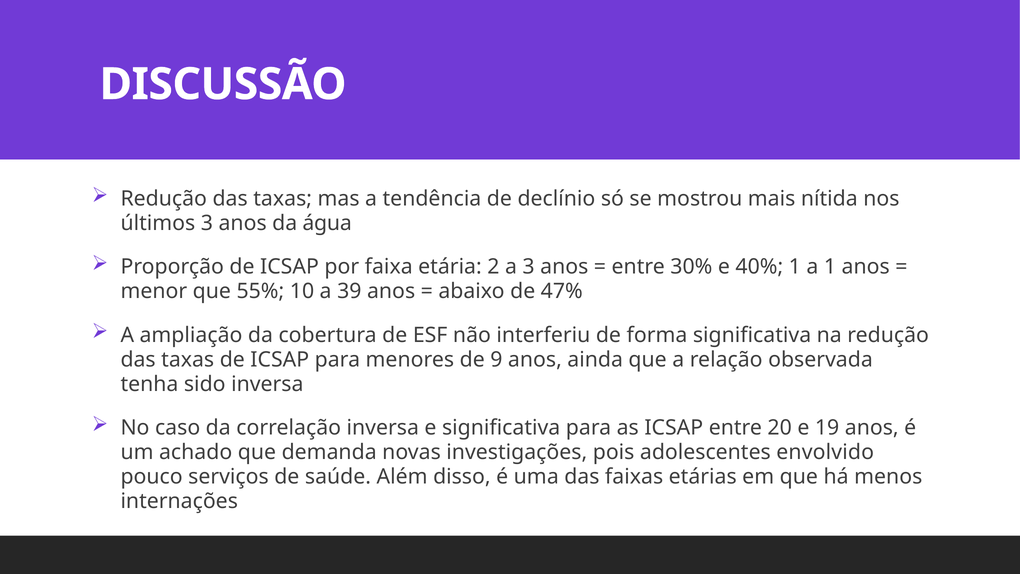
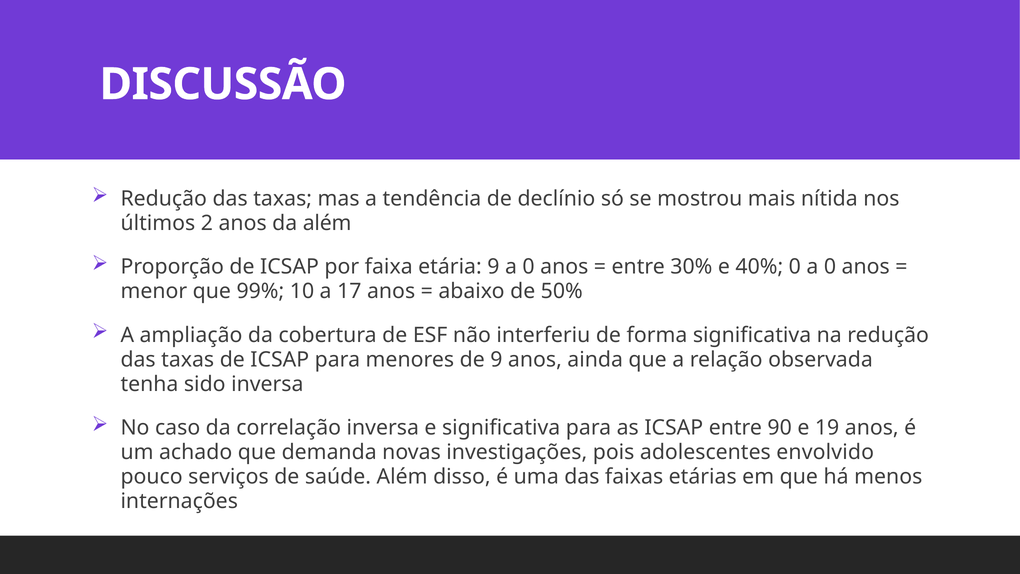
últimos 3: 3 -> 2 (207, 223)
da água: água -> além (327, 223)
etária 2: 2 -> 9 (493, 267)
3: 3 -> 0 (529, 267)
40% 1: 1 -> 0 (795, 267)
1: 1 -> 0 (830, 267)
55%: 55% -> 99% (260, 291)
39: 39 -> 17 (349, 291)
47%: 47% -> 50% (562, 291)
20: 20 -> 90 (780, 428)
